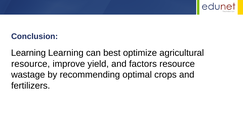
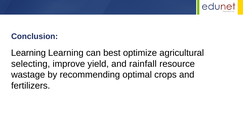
resource: resource -> selecting (31, 64)
factors: factors -> rainfall (143, 64)
